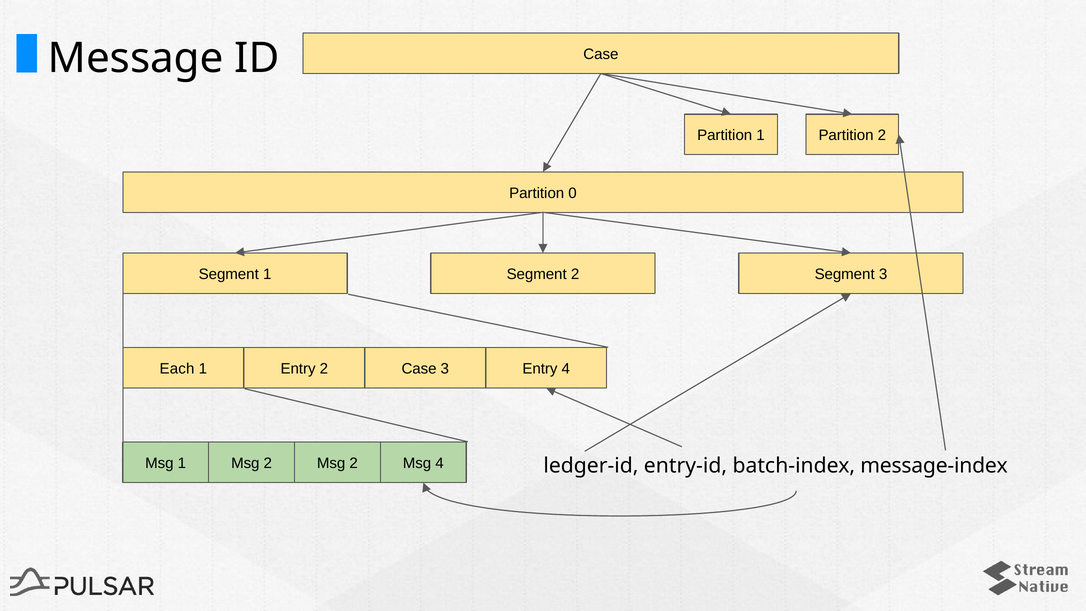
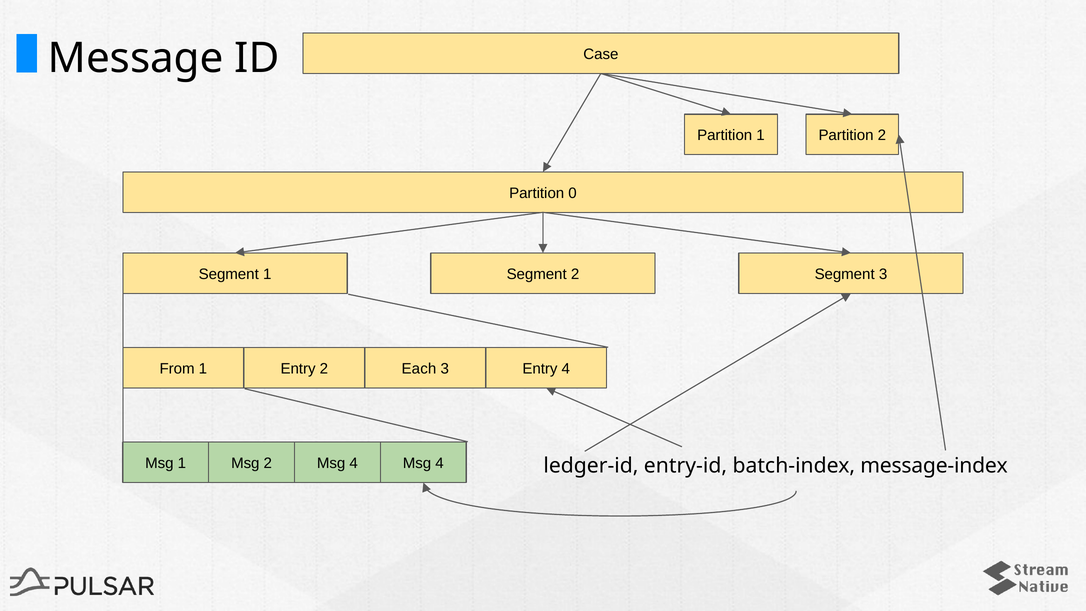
Each: Each -> From (177, 369)
2 Case: Case -> Each (419, 369)
2 Msg 2: 2 -> 4 (354, 463)
